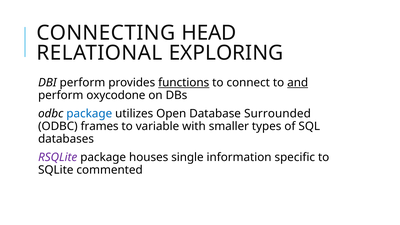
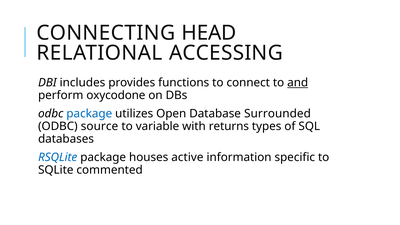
EXPLORING: EXPLORING -> ACCESSING (226, 53)
DBI perform: perform -> includes (82, 83)
functions underline: present -> none (184, 83)
frames: frames -> source (100, 126)
smaller: smaller -> returns (229, 126)
RSQLite colour: purple -> blue (58, 157)
single: single -> active (187, 157)
